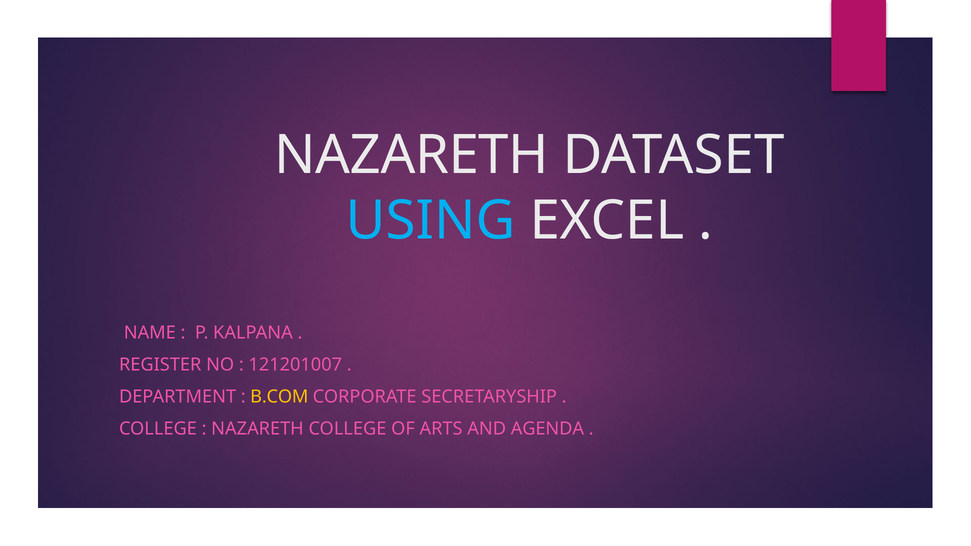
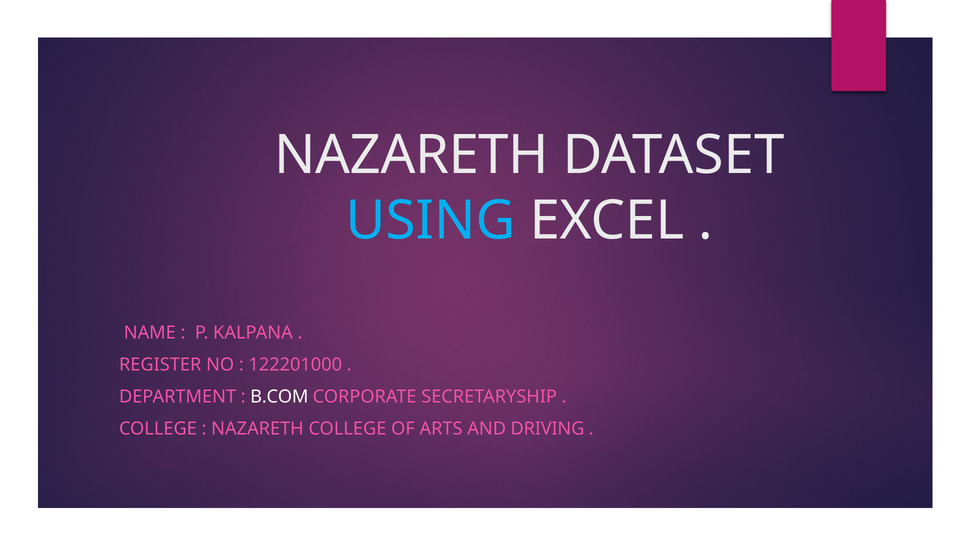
121201007: 121201007 -> 122201000 (295, 365)
B.COM colour: yellow -> white (279, 397)
AGENDA: AGENDA -> DRIVING (547, 429)
